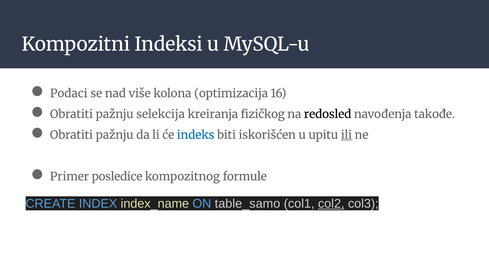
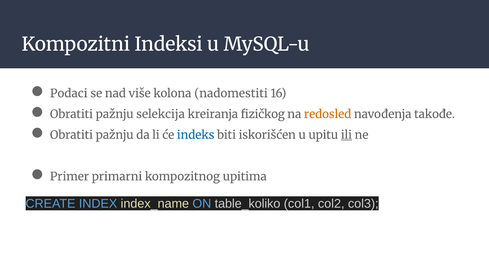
optimizacija: optimizacija -> nadomestiti (231, 93)
redosled colour: black -> orange (328, 114)
posledice: posledice -> primarni (117, 177)
formule: formule -> upitima (245, 177)
table_samo: table_samo -> table_koliko (248, 204)
col2 underline: present -> none (331, 204)
